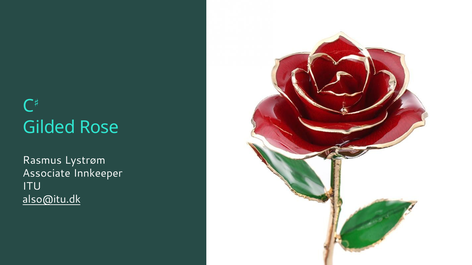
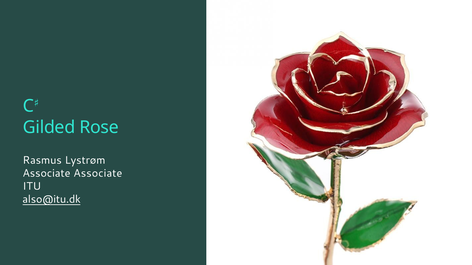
Associate Innkeeper: Innkeeper -> Associate (98, 174)
